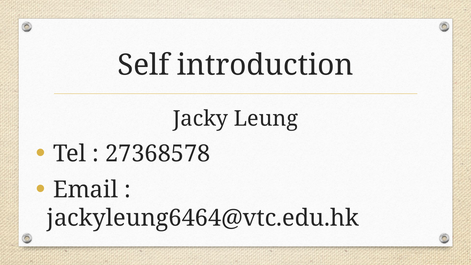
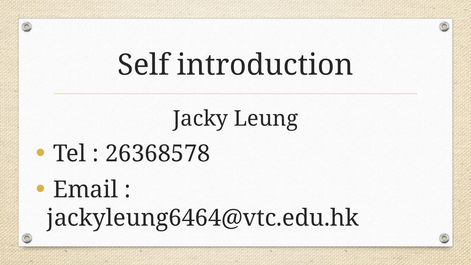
27368578: 27368578 -> 26368578 (158, 154)
